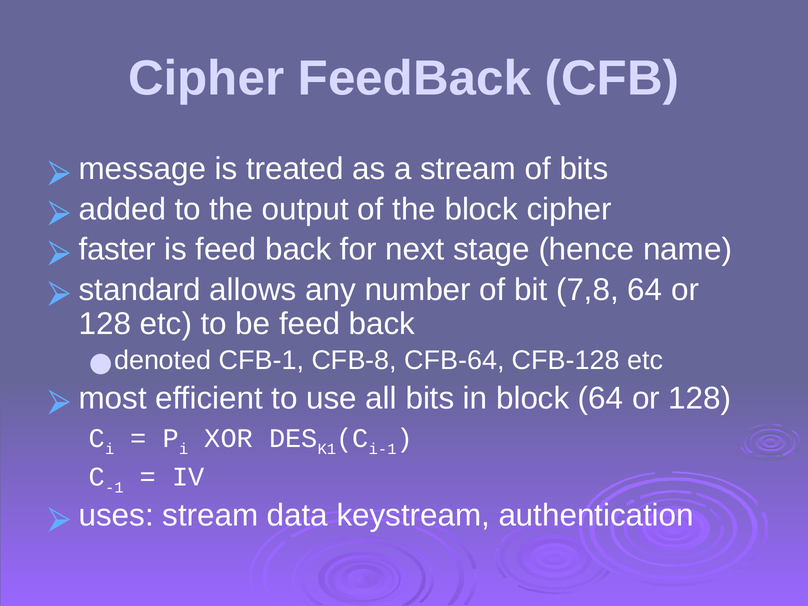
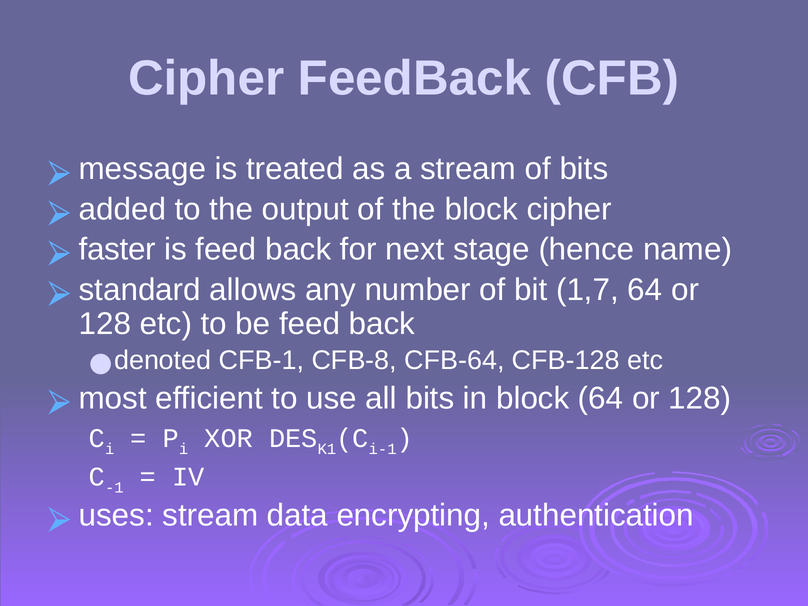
7,8: 7,8 -> 1,7 (587, 290)
keystream: keystream -> encrypting (413, 515)
